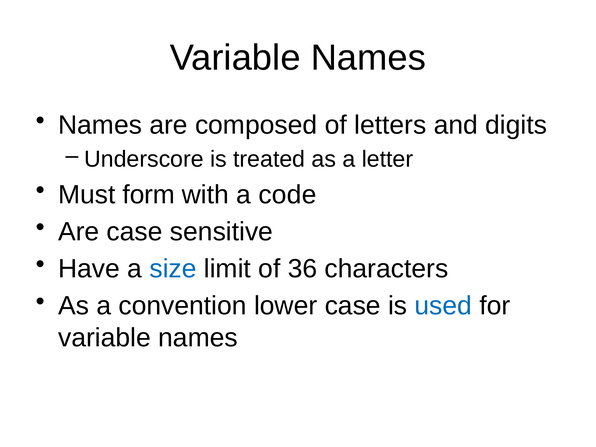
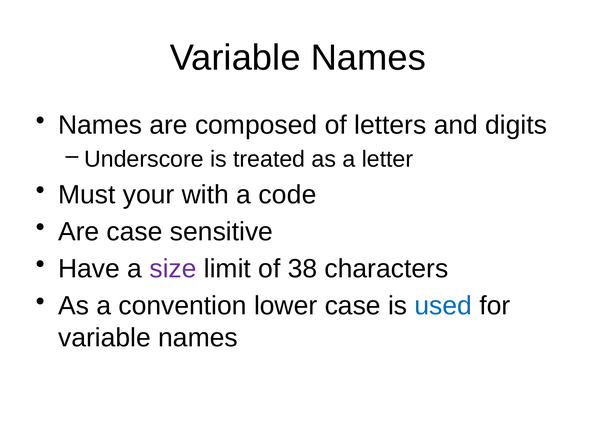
form: form -> your (149, 195)
size colour: blue -> purple (173, 269)
36: 36 -> 38 (302, 269)
